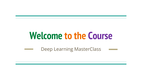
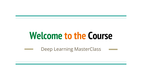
Course colour: purple -> black (100, 36)
